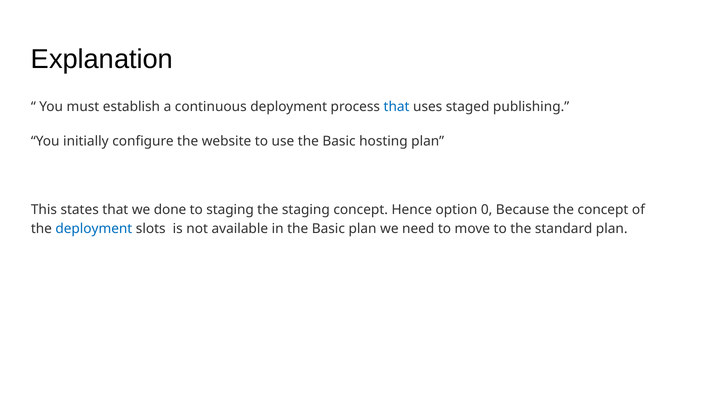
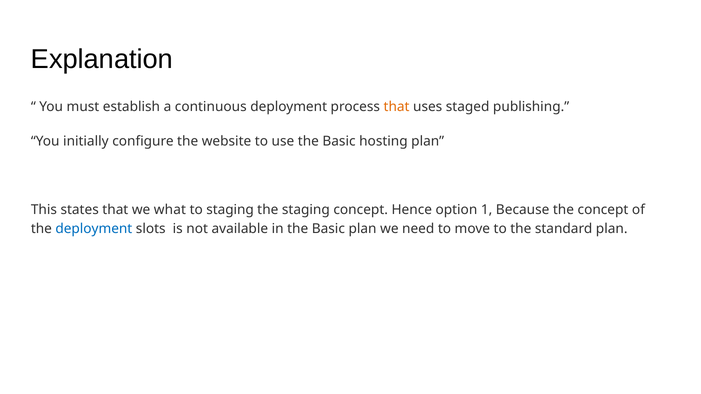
that colour: blue -> orange (397, 107)
done: done -> what (170, 210)
0: 0 -> 1 (487, 210)
